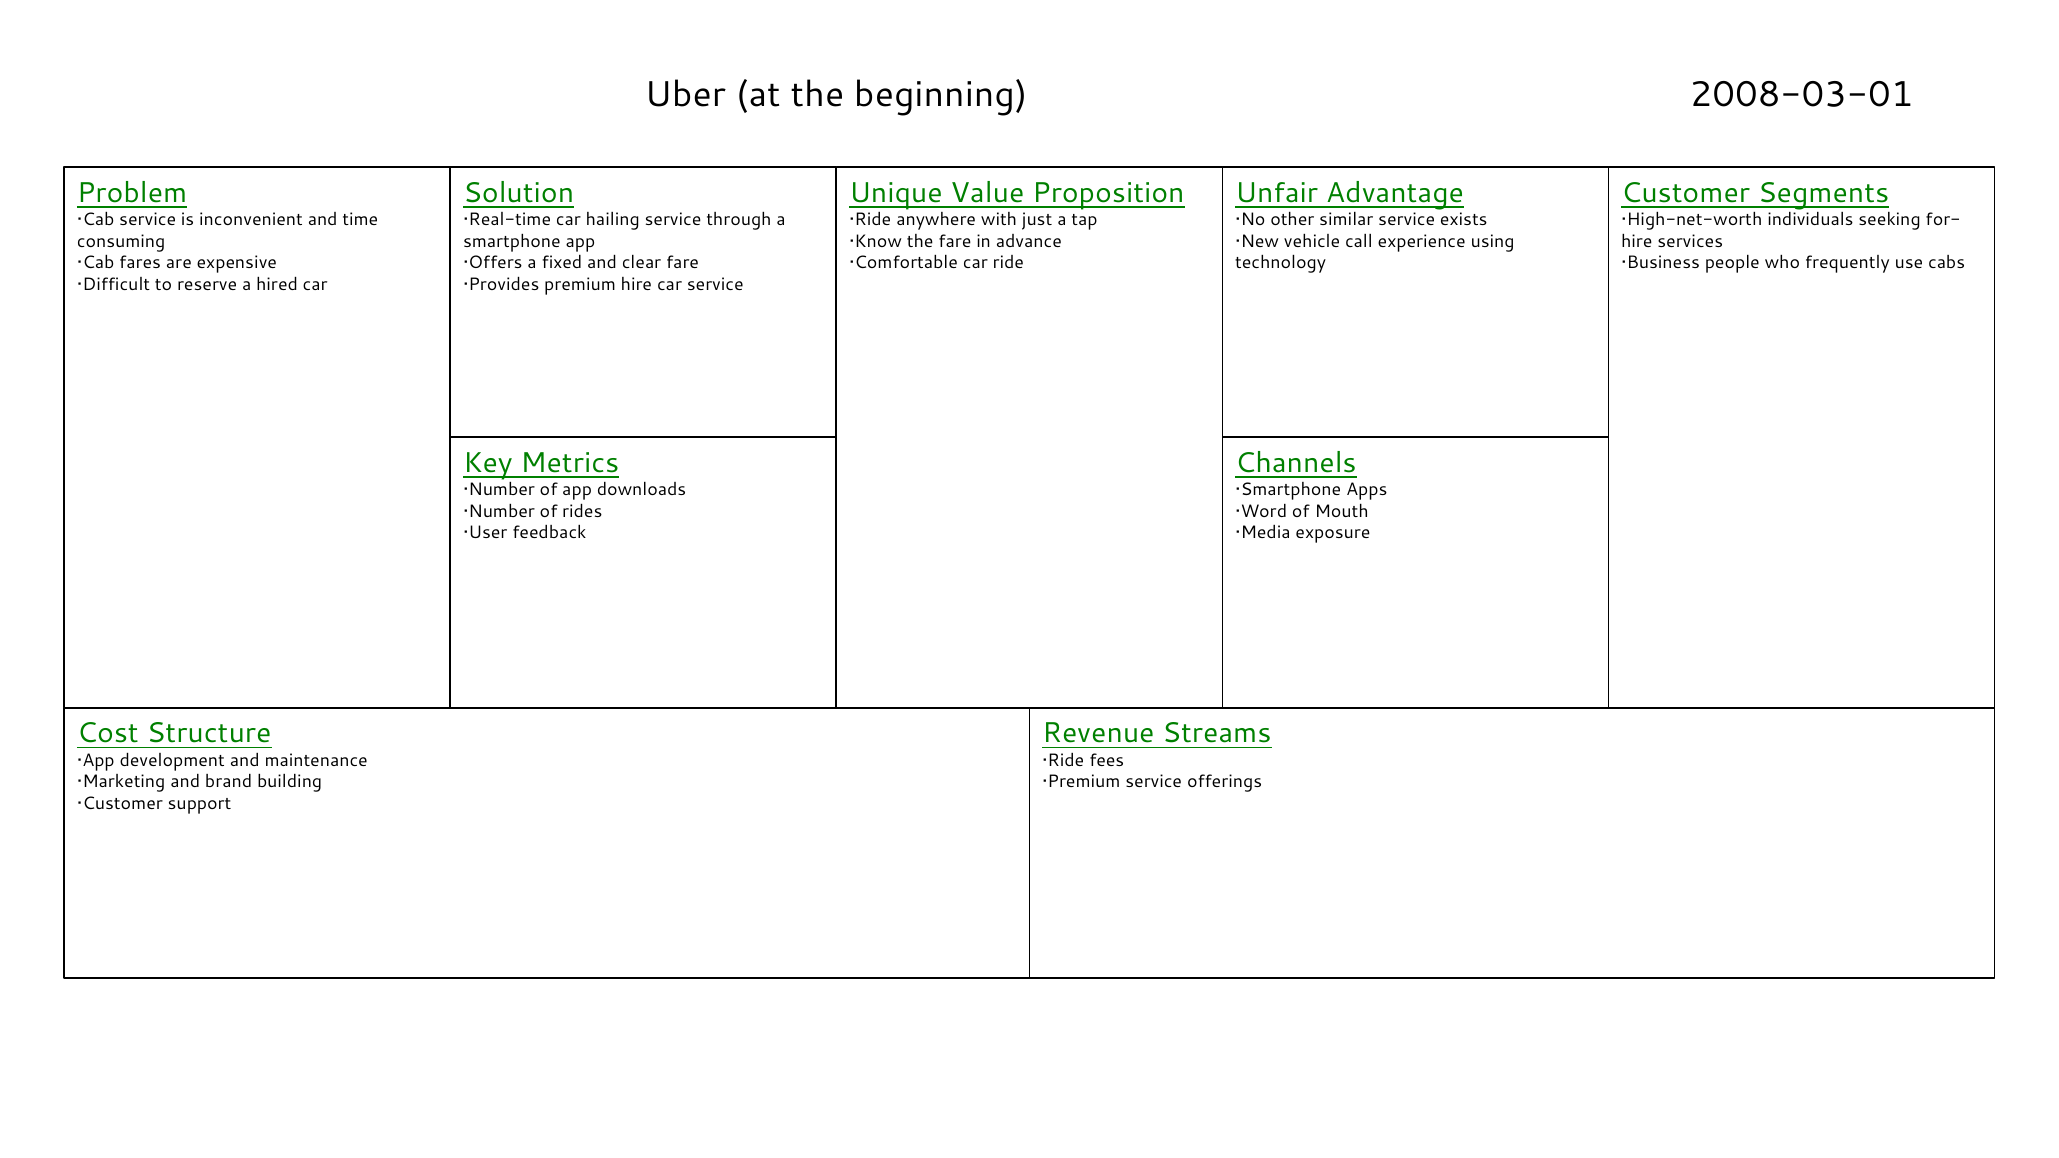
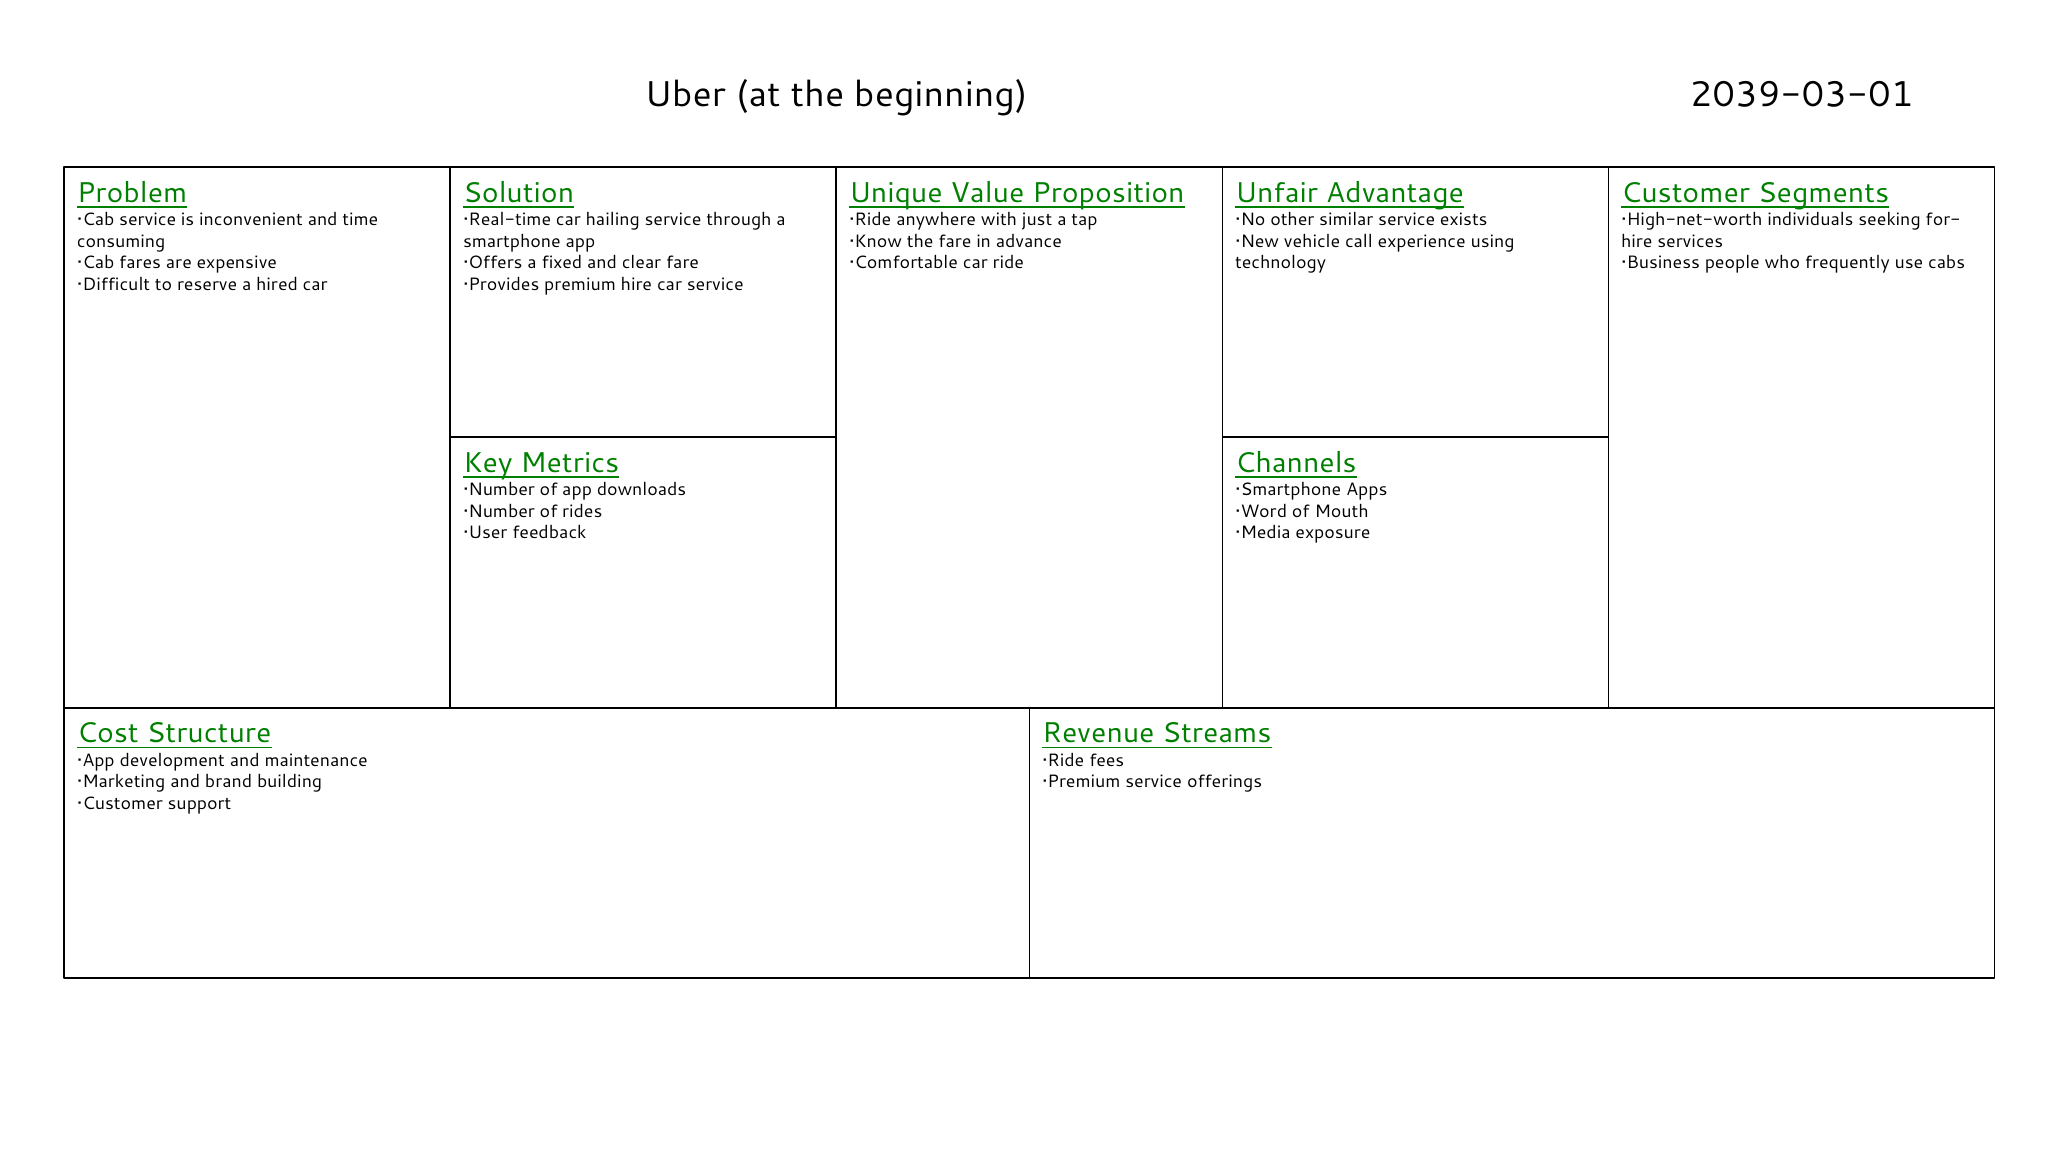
2008-03-01: 2008-03-01 -> 2039-03-01 (1802, 95)
